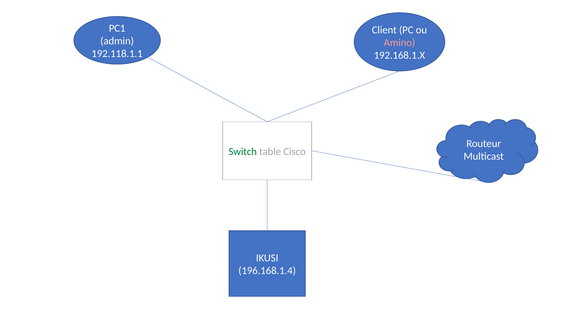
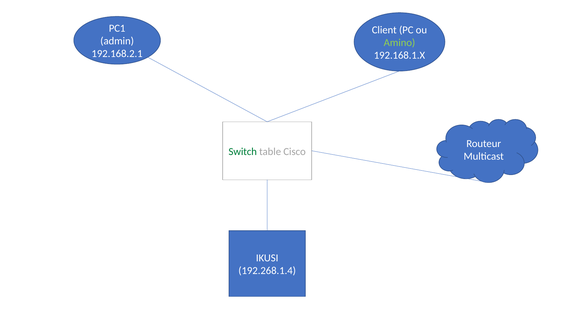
Amino colour: pink -> light green (399, 43)
192.118.1.1: 192.118.1.1 -> 192.168.2.1 (117, 54)
196.168.1.4: 196.168.1.4 -> 192.268.1.4 (267, 271)
